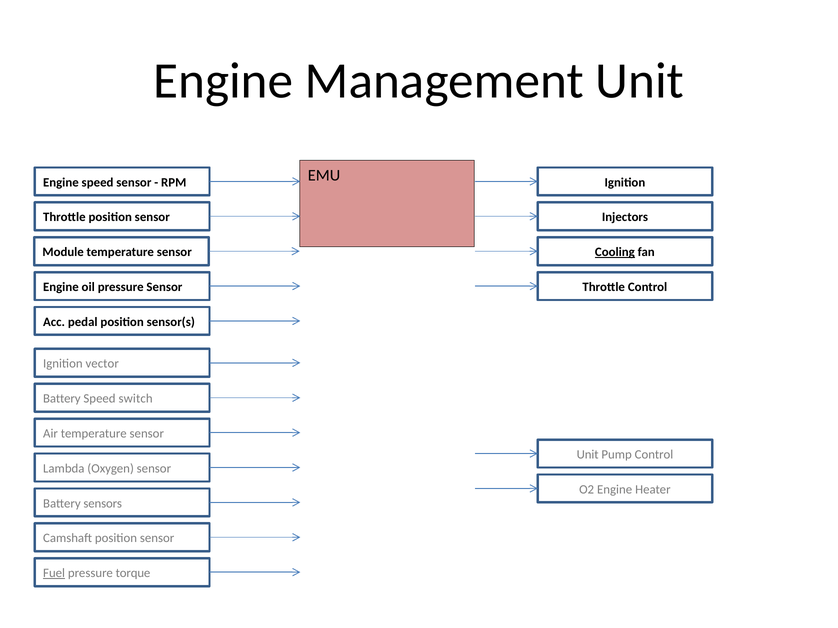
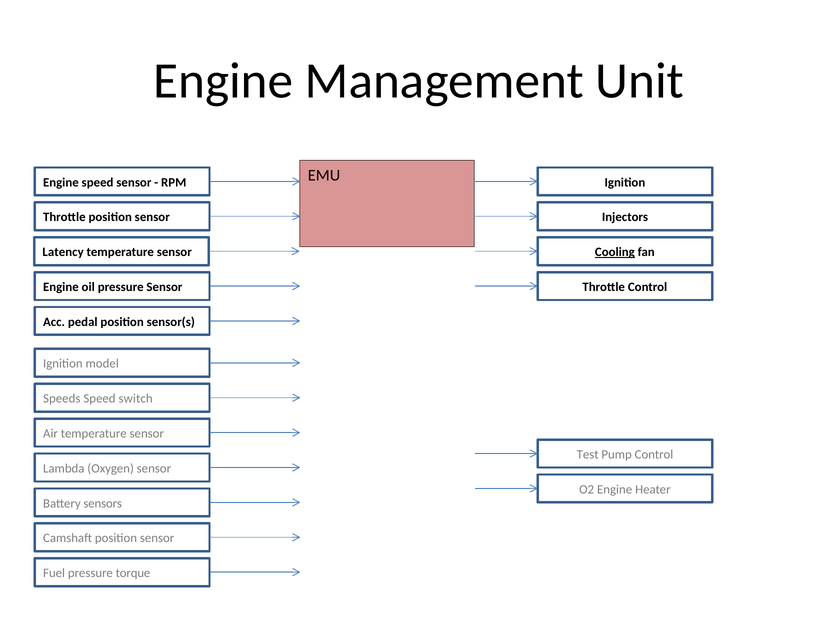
Module: Module -> Latency (63, 252)
vector: vector -> model (102, 364)
Battery: Battery -> Speeds (62, 399)
Unit: Unit -> Test (588, 455)
Fuel underline: present -> none (54, 574)
